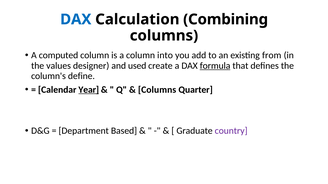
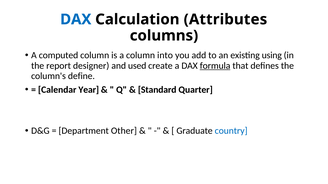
Combining: Combining -> Attributes (225, 19)
from: from -> using (272, 55)
values: values -> report (59, 66)
Year underline: present -> none (89, 90)
Columns: Columns -> Standard (157, 90)
Based: Based -> Other (124, 131)
country colour: purple -> blue (231, 131)
